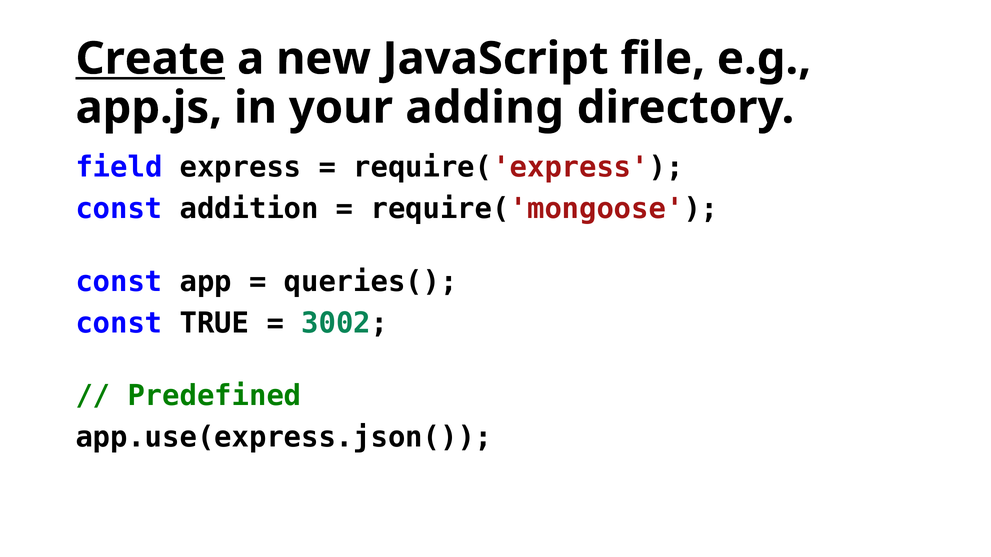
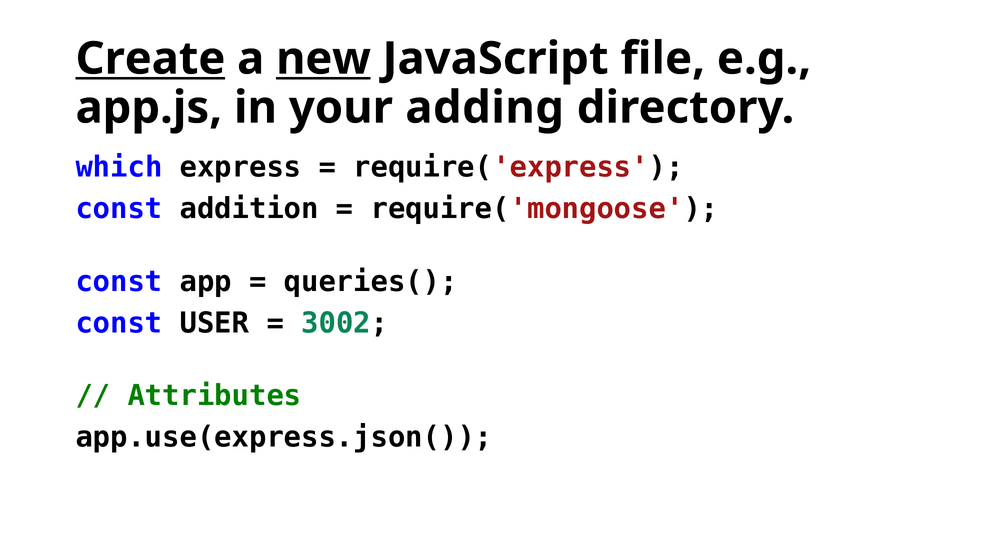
new underline: none -> present (324, 59)
field: field -> which (119, 168)
TRUE: TRUE -> USER (215, 323)
Predefined: Predefined -> Attributes (214, 396)
